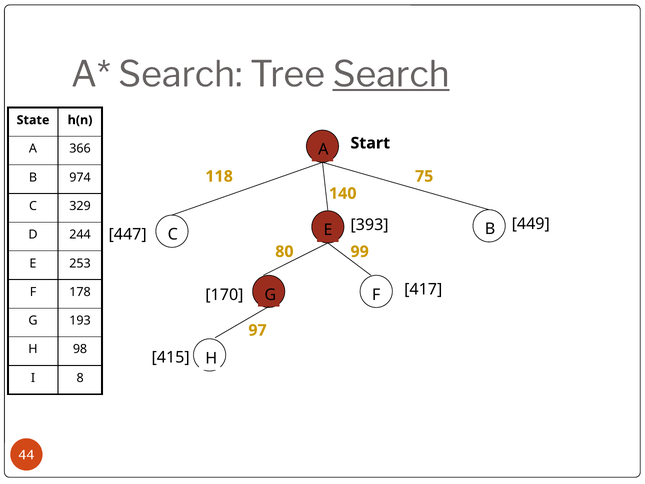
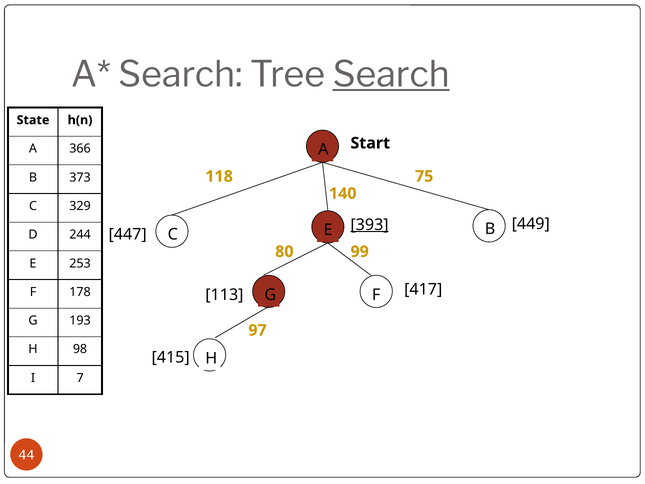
974: 974 -> 373 (80, 177)
393 underline: none -> present (370, 225)
170: 170 -> 113 (224, 295)
8: 8 -> 7 (80, 378)
